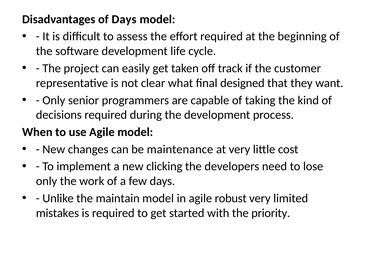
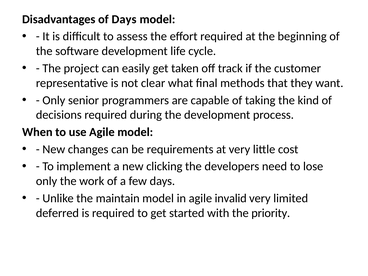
designed: designed -> methods (242, 83)
maintenance: maintenance -> requirements (180, 149)
robust: robust -> invalid (231, 198)
mistakes: mistakes -> deferred (57, 213)
